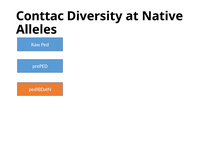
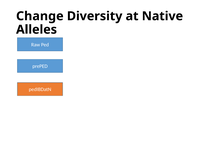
Conttac: Conttac -> Change (40, 16)
